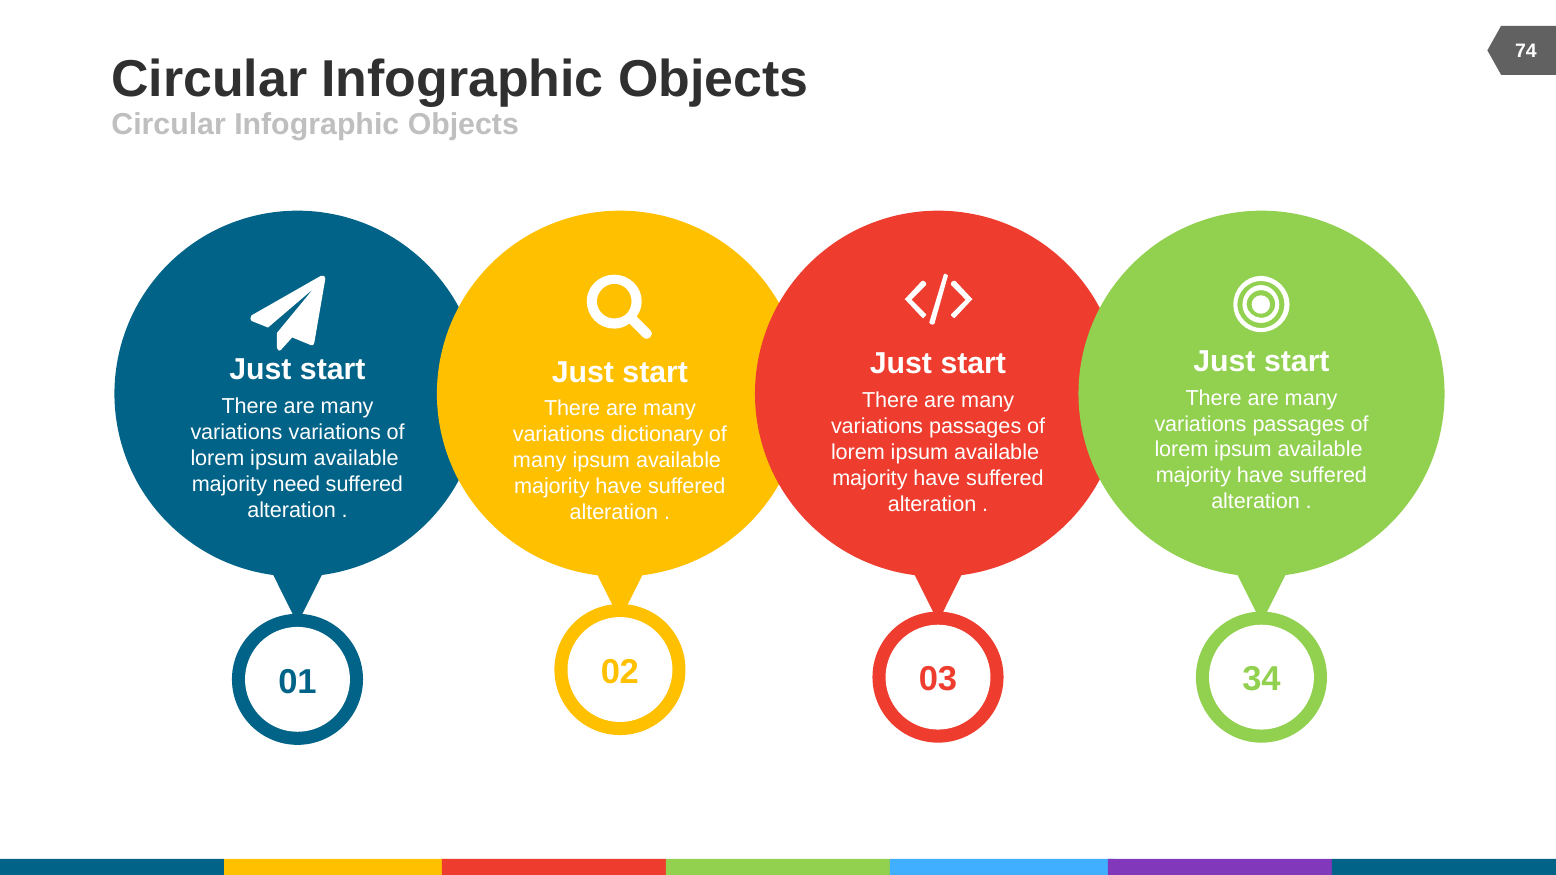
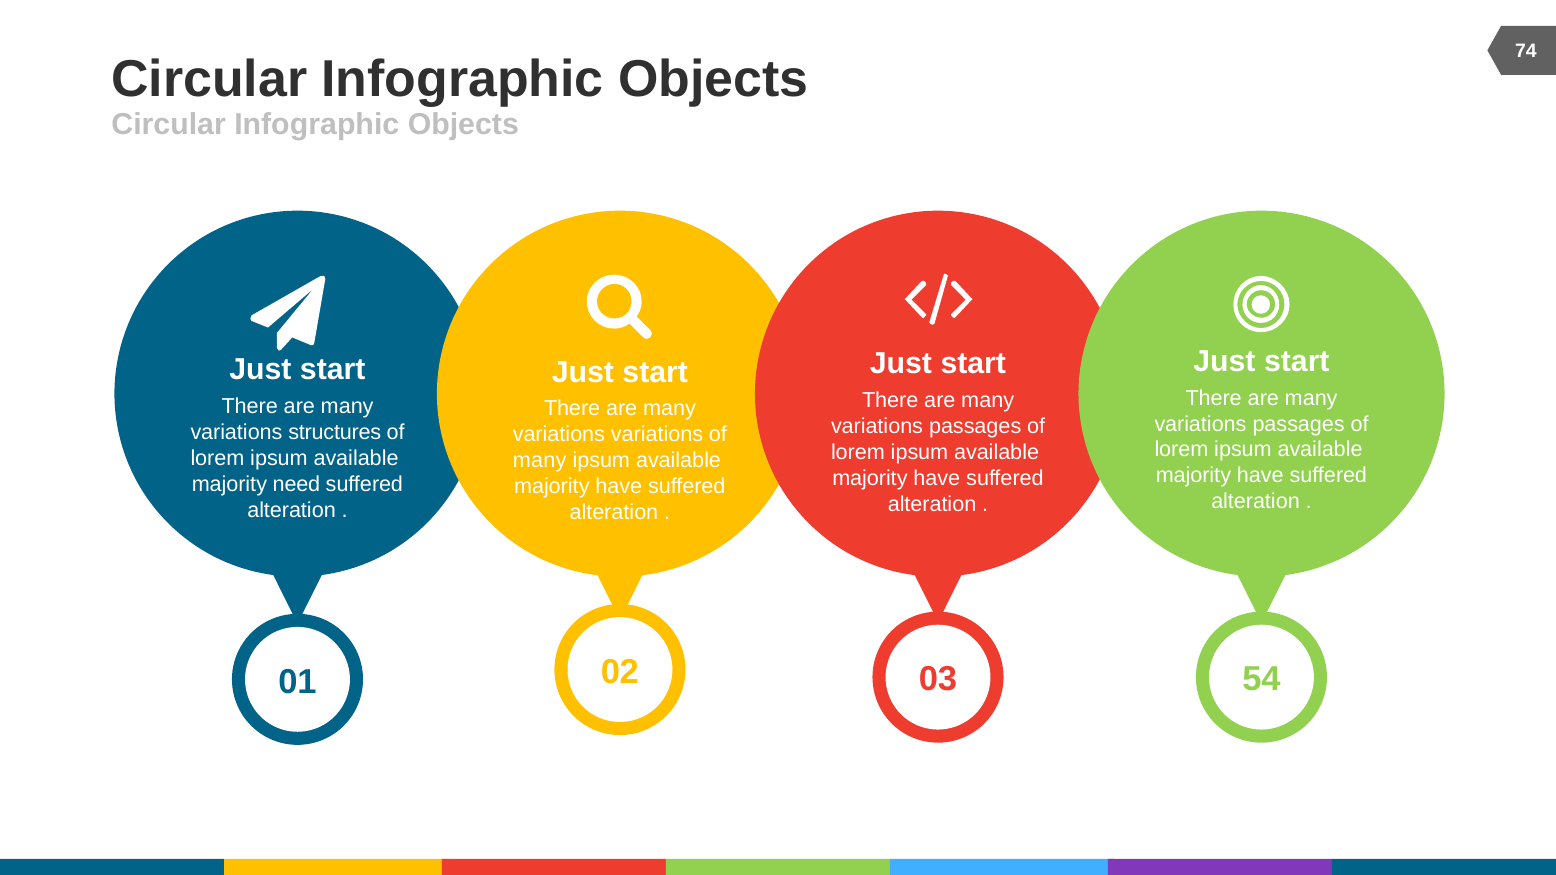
variations variations: variations -> structures (335, 432)
variations dictionary: dictionary -> variations (657, 435)
34: 34 -> 54 (1261, 680)
